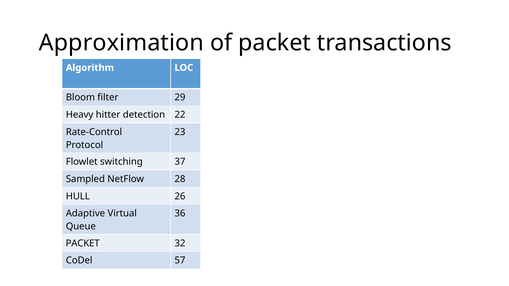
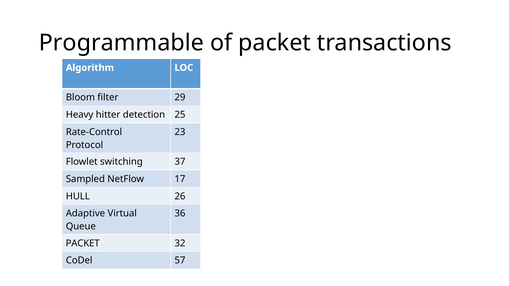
Approximation: Approximation -> Programmable (121, 43)
22: 22 -> 25 (180, 115)
28: 28 -> 17 (180, 179)
